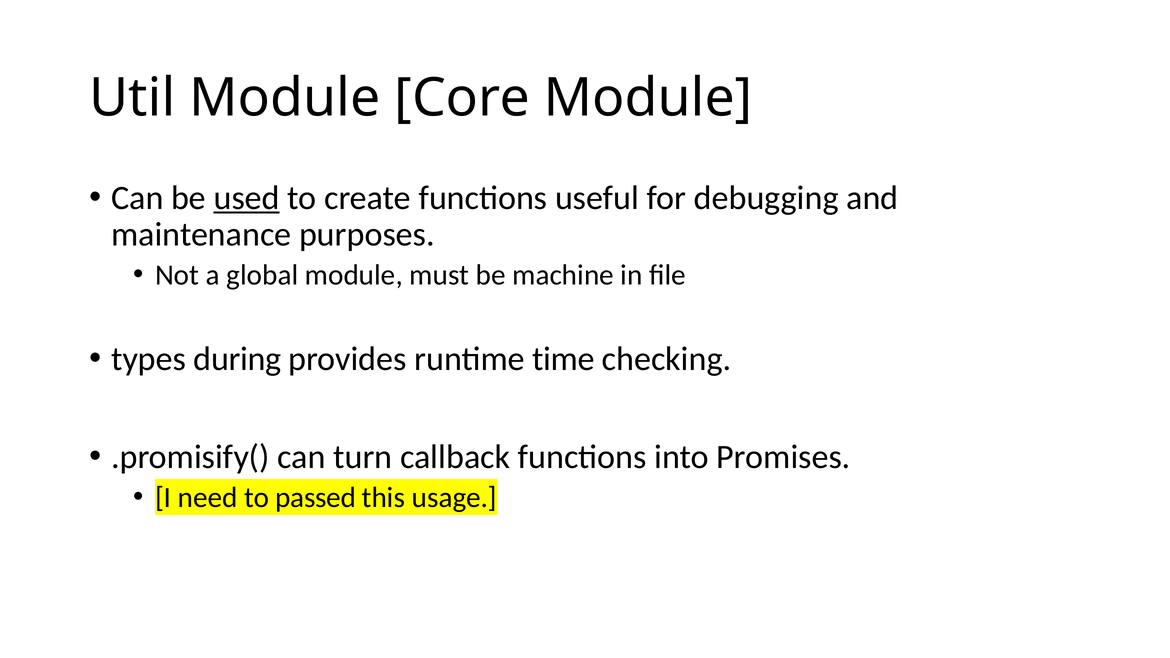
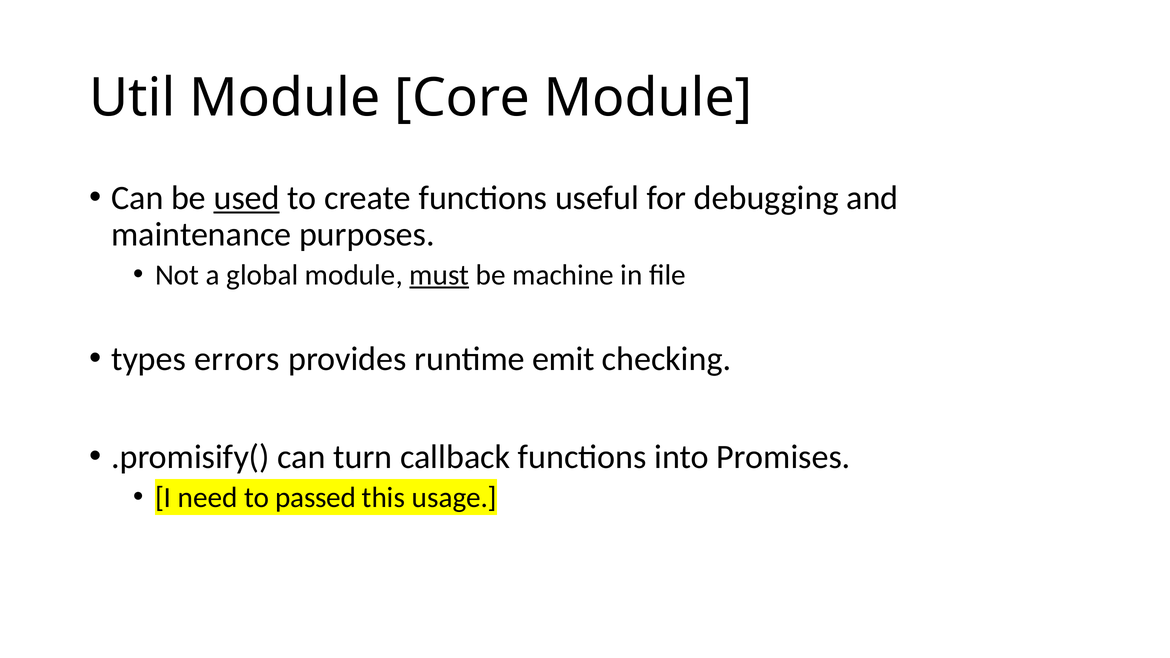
must underline: none -> present (439, 275)
during: during -> errors (237, 359)
time: time -> emit (563, 359)
